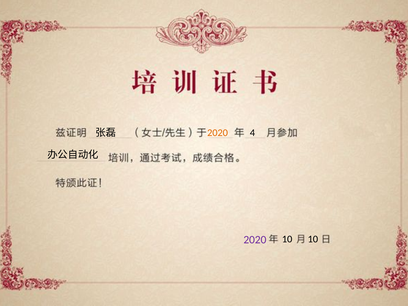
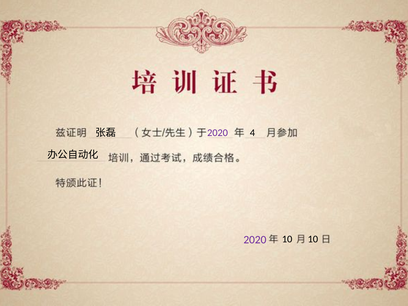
2020 colour: orange -> purple (218, 133)
